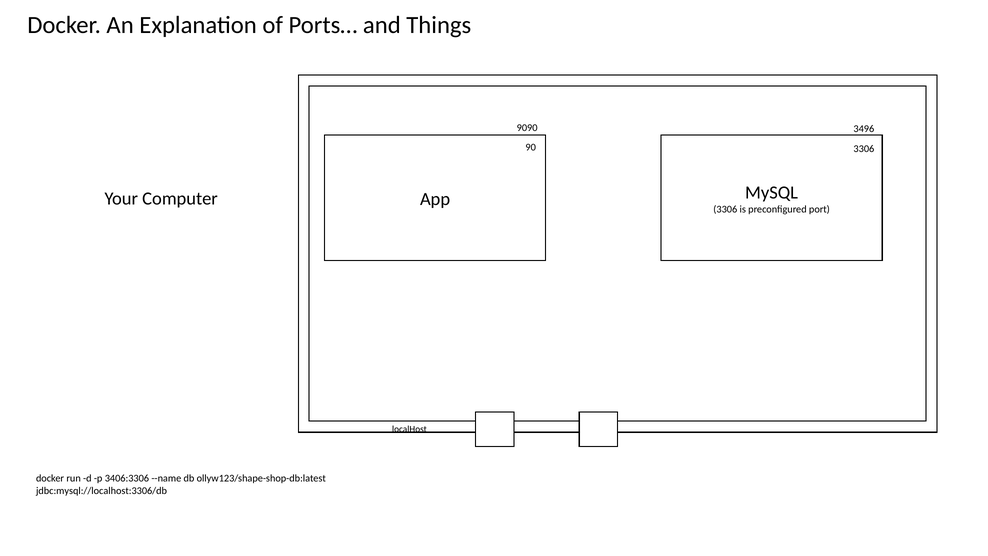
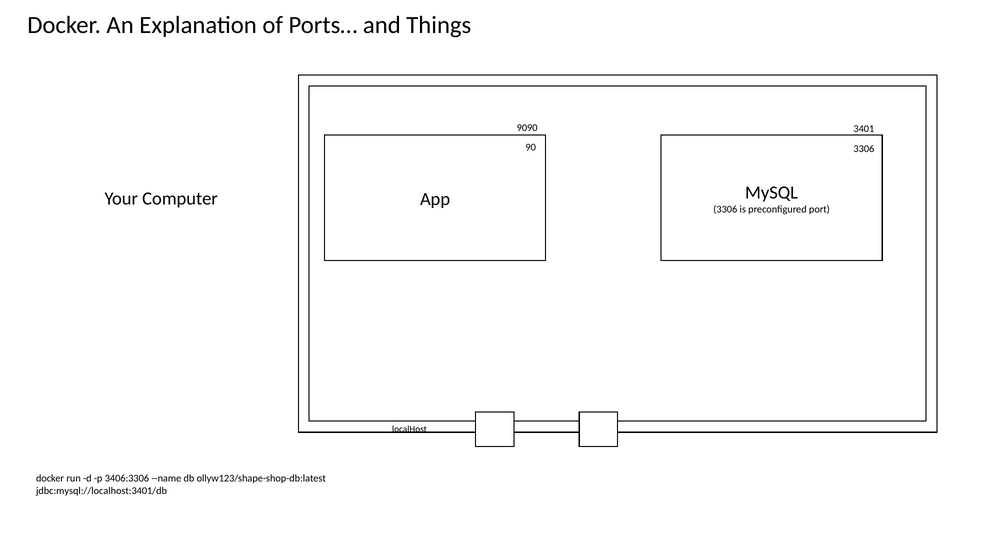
3496: 3496 -> 3401 (864, 129)
jdbc:mysql://localhost:3306/db: jdbc:mysql://localhost:3306/db -> jdbc:mysql://localhost:3401/db (102, 490)
